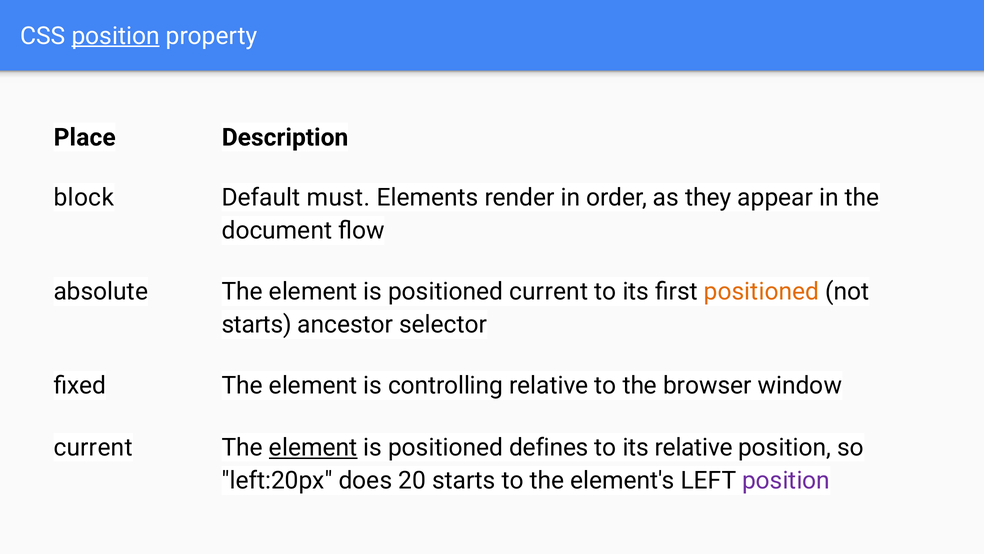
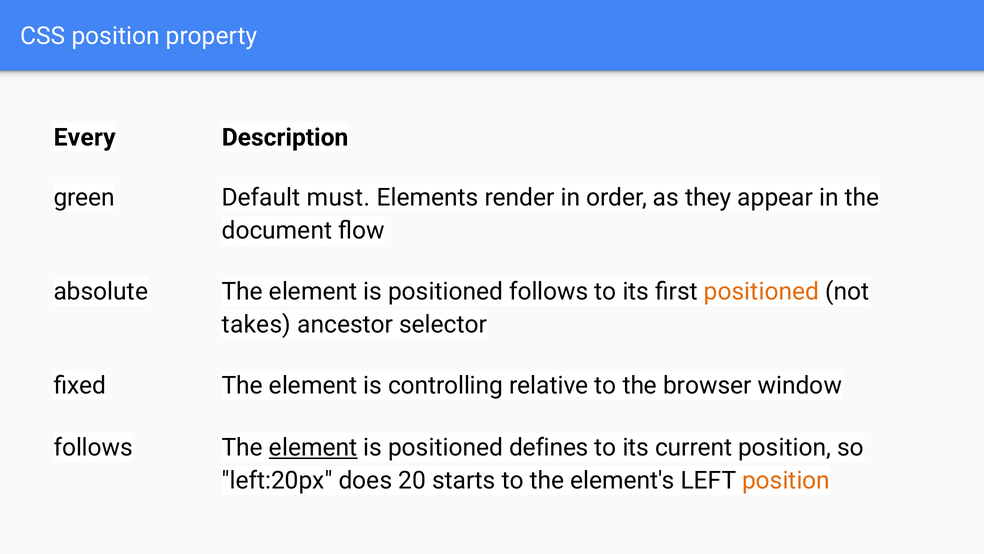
position underline: present -> none (116, 36)
Place: Place -> Every (85, 137)
block: block -> green (84, 197)
positioned current: current -> follows (549, 291)
starts: starts -> takes (256, 325)
current: current -> follows (93, 447)
its relative: relative -> current (694, 447)
position colour: purple -> orange (786, 480)
